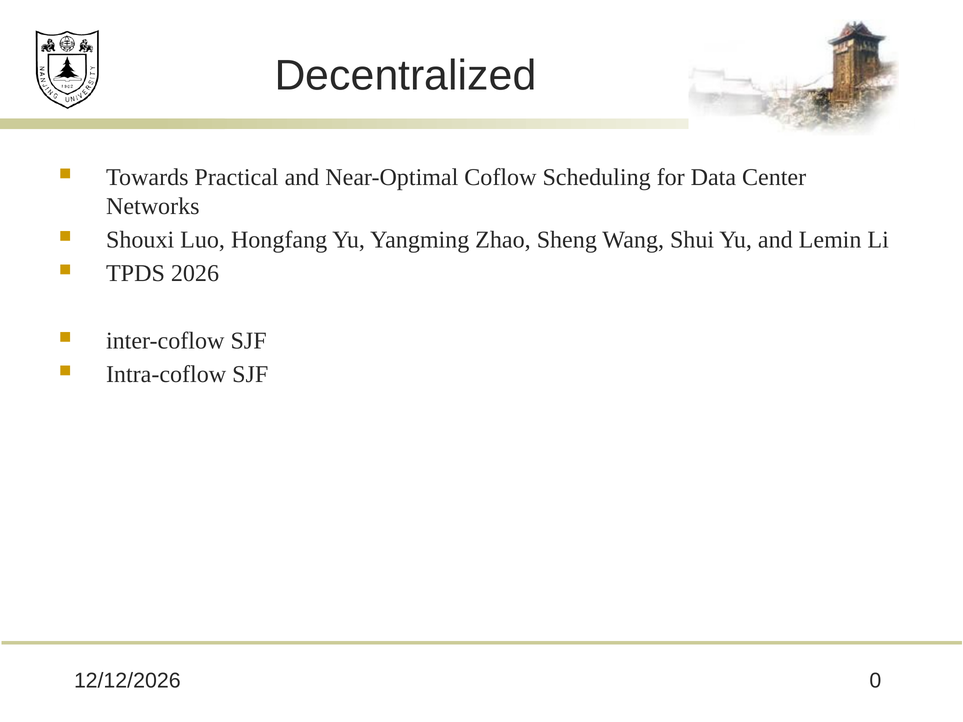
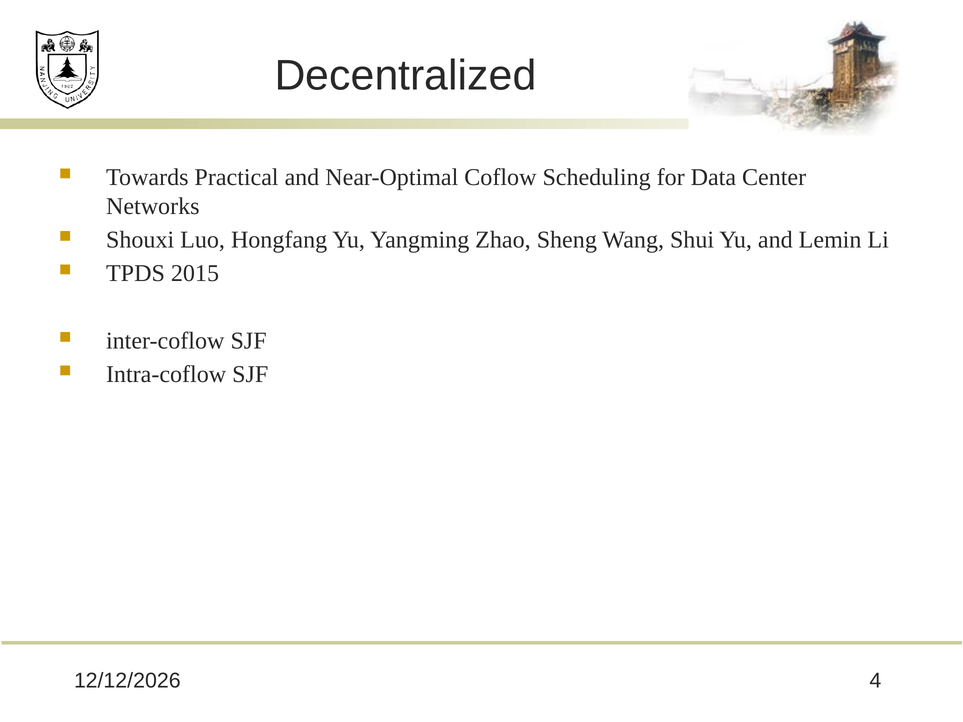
2026: 2026 -> 2015 (195, 274)
0: 0 -> 4 (875, 681)
